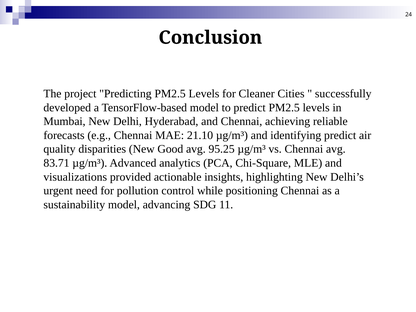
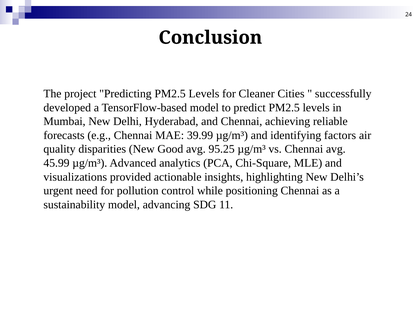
21.10: 21.10 -> 39.99 (200, 135)
identifying predict: predict -> factors (340, 135)
83.71: 83.71 -> 45.99 (56, 163)
